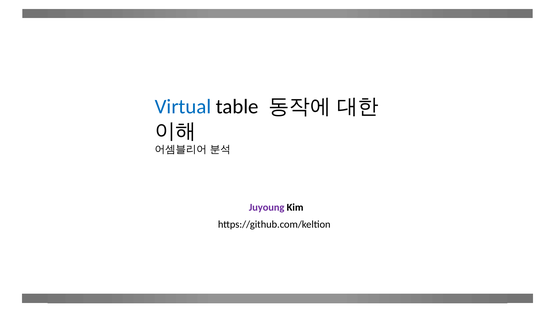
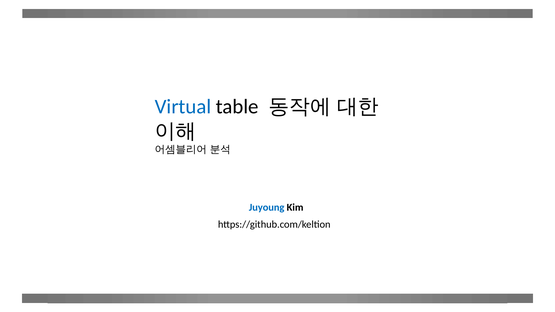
Juyoung colour: purple -> blue (267, 208)
